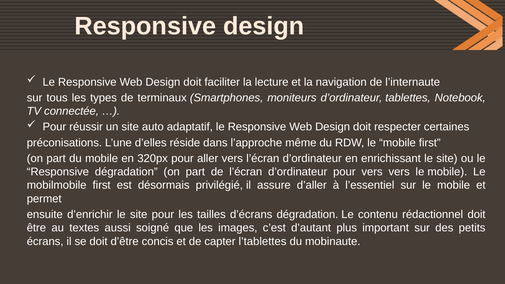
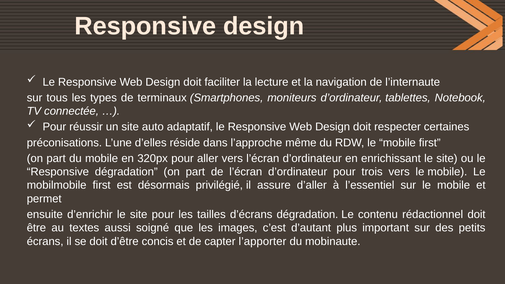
pour vers: vers -> trois (372, 172)
l’tablettes: l’tablettes -> l’apporter (263, 241)
